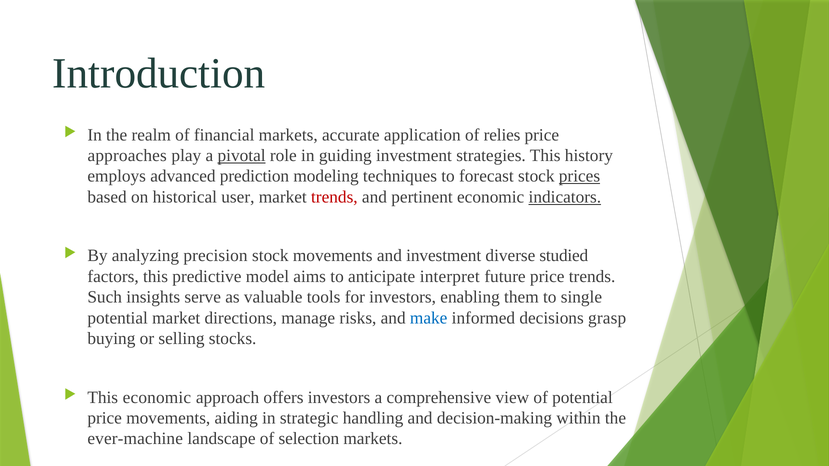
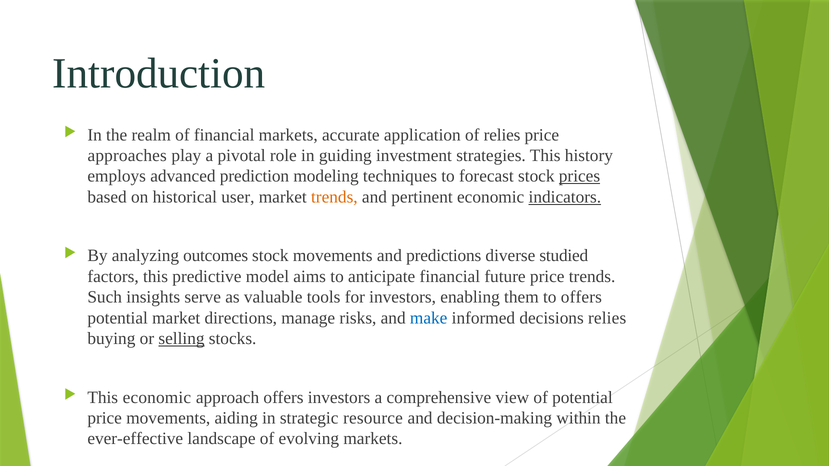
pivotal underline: present -> none (242, 156)
trends colour: red -> orange (334, 197)
precision: precision -> outcomes (216, 256)
and investment: investment -> predictions (444, 256)
anticipate interpret: interpret -> financial (450, 277)
to single: single -> offers (581, 297)
decisions grasp: grasp -> relies (607, 318)
selling underline: none -> present (182, 339)
handling: handling -> resource (373, 418)
ever-machine: ever-machine -> ever-effective (135, 439)
selection: selection -> evolving (309, 439)
